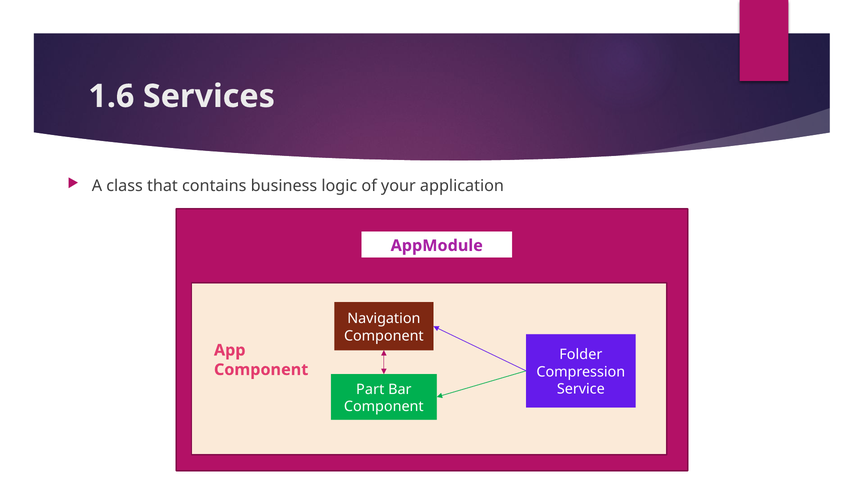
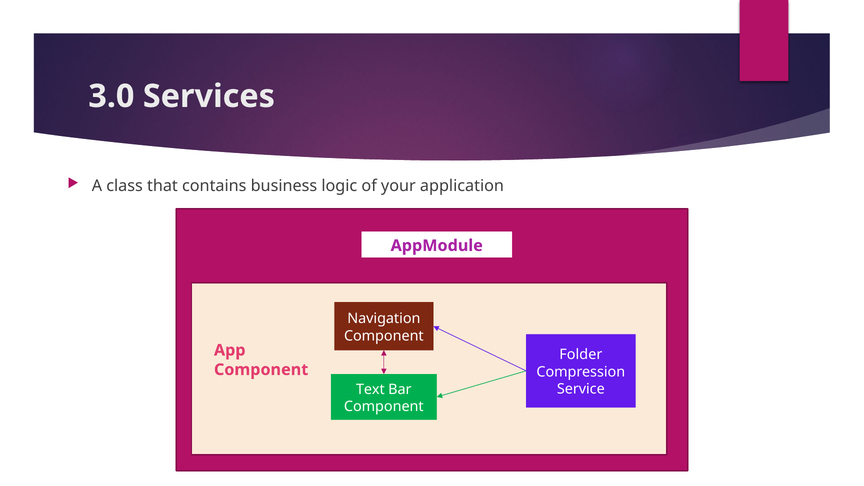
1.6: 1.6 -> 3.0 (111, 96)
Part: Part -> Text (370, 389)
